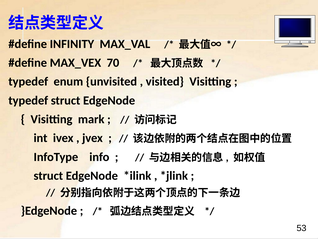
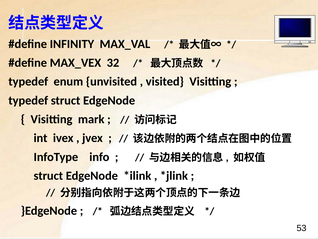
70: 70 -> 32 (113, 63)
